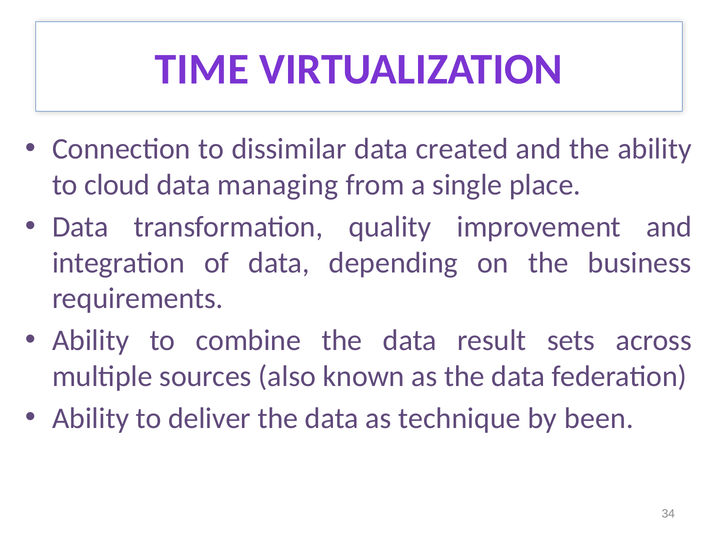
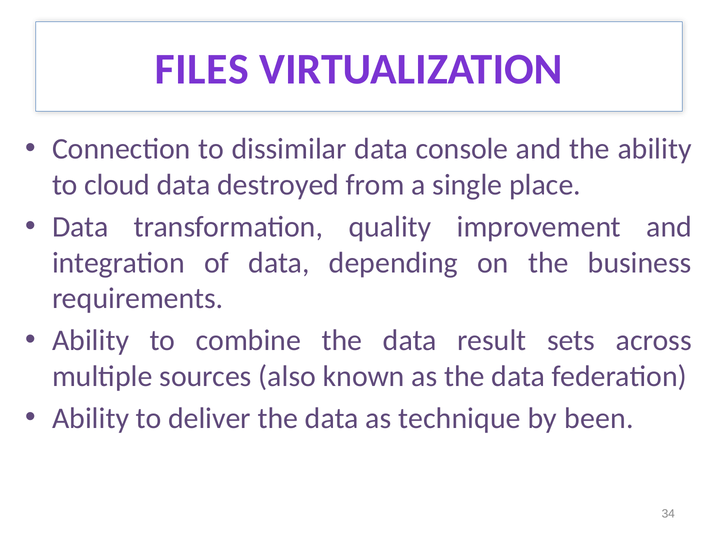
TIME: TIME -> FILES (202, 70)
created: created -> console (462, 149)
managing: managing -> destroyed (278, 185)
